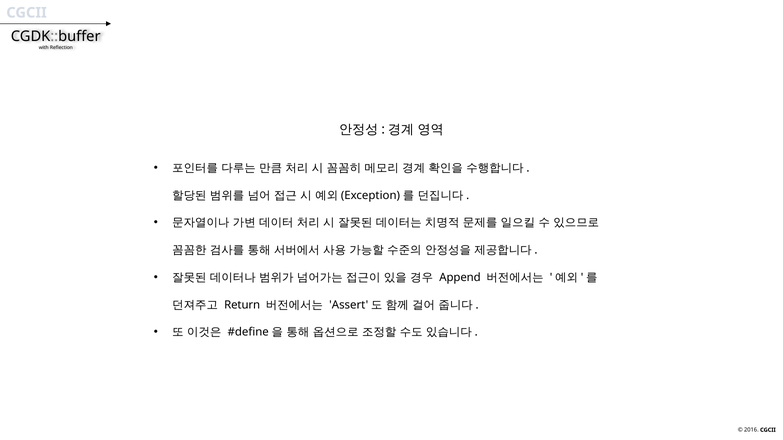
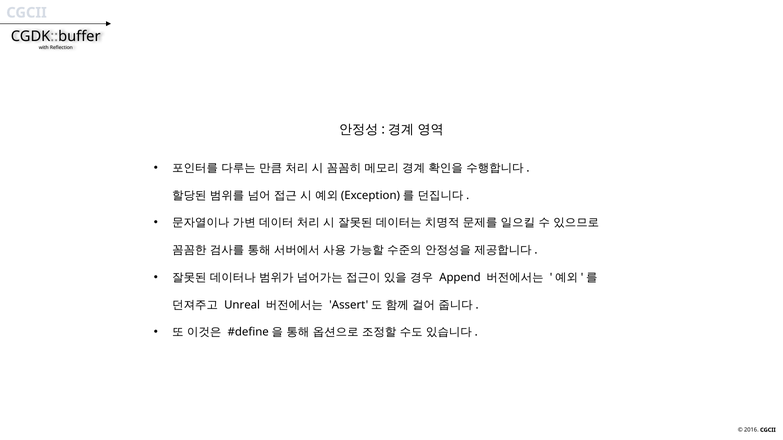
Return: Return -> Unreal (242, 305)
